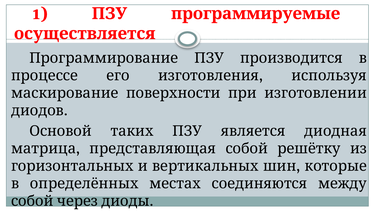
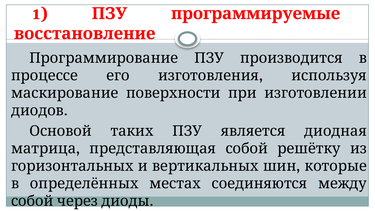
осуществляется: осуществляется -> восстановление (85, 34)
